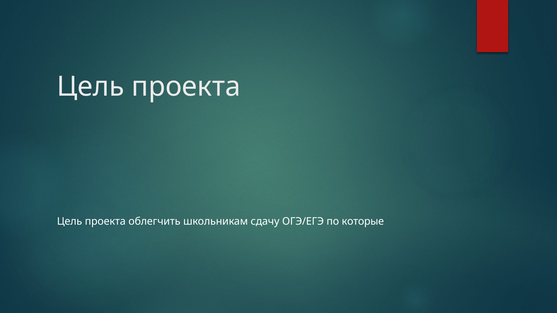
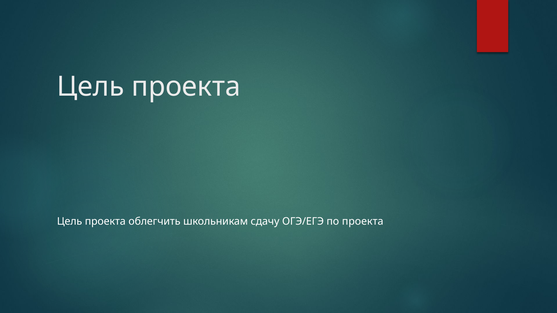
по которые: которые -> проекта (363, 222)
